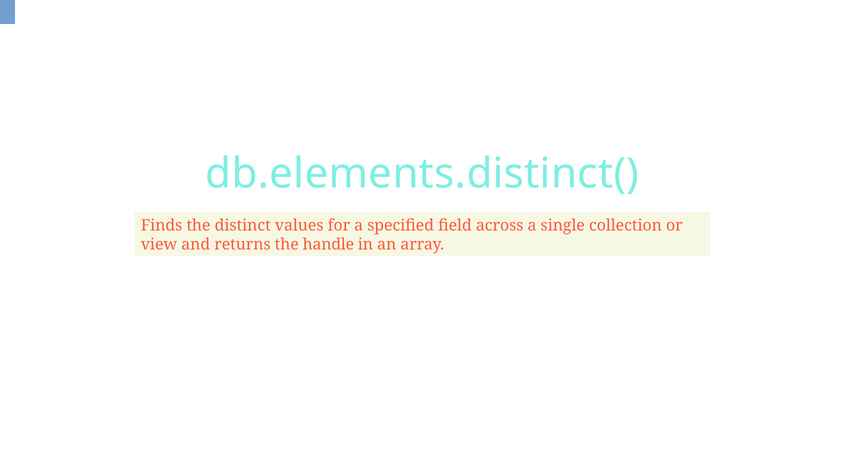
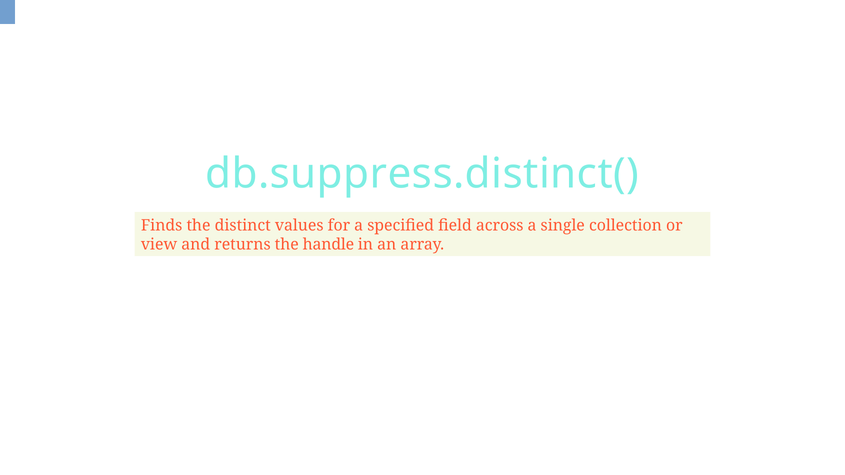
db.elements.distinct(: db.elements.distinct( -> db.suppress.distinct( (422, 174)
